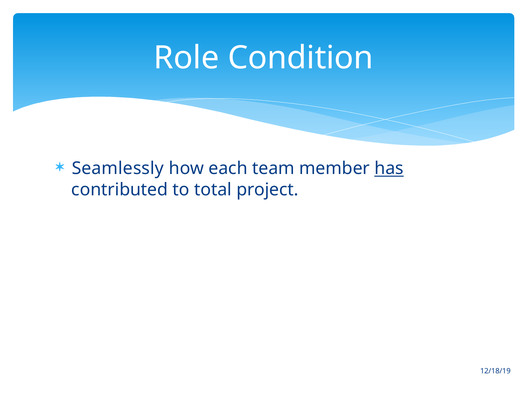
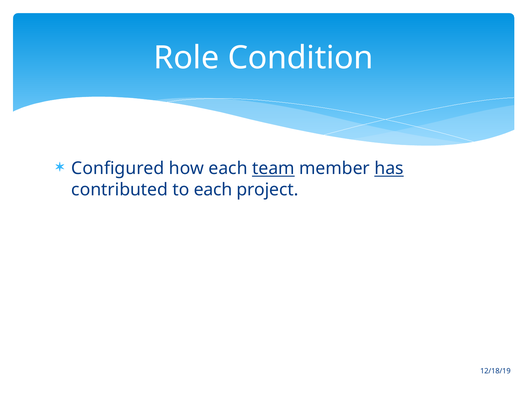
Seamlessly: Seamlessly -> Configured (118, 169)
team underline: none -> present (273, 169)
to total: total -> each (213, 190)
